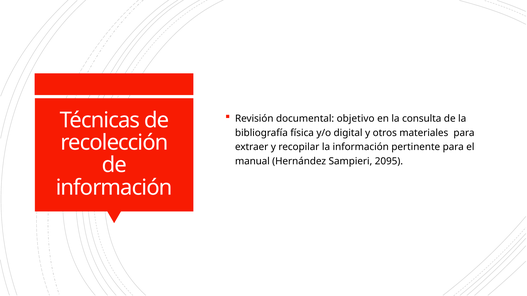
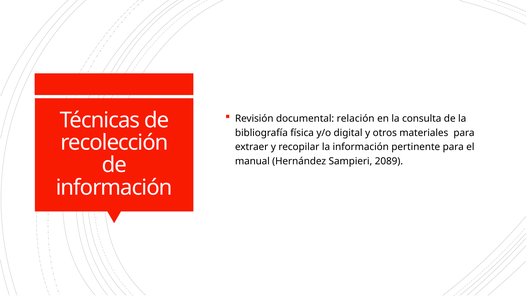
objetivo: objetivo -> relación (356, 119)
2095: 2095 -> 2089 (389, 161)
